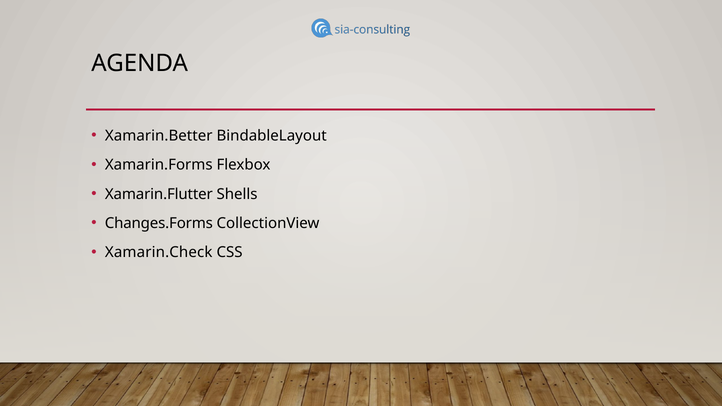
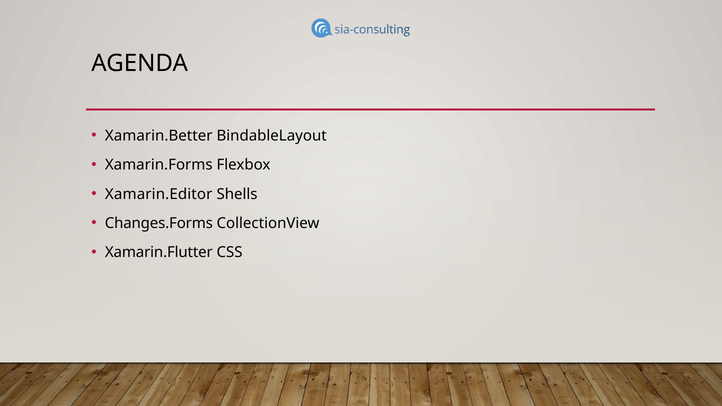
Xamarin.Flutter: Xamarin.Flutter -> Xamarin.Editor (159, 194)
Xamarin.Check: Xamarin.Check -> Xamarin.Flutter (159, 252)
